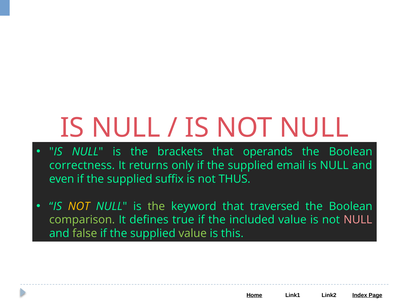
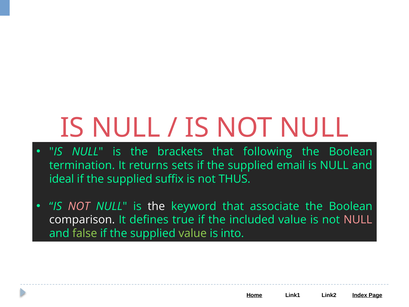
operands: operands -> following (268, 152)
correctness: correctness -> termination (82, 165)
only: only -> sets (182, 165)
even: even -> ideal (62, 179)
NOT colour: yellow -> pink (79, 206)
the colour: light green -> white (156, 206)
traversed: traversed -> associate (275, 206)
comparison colour: light green -> white (82, 220)
this: this -> into (232, 233)
